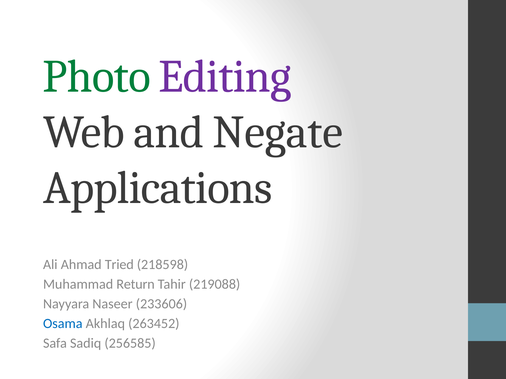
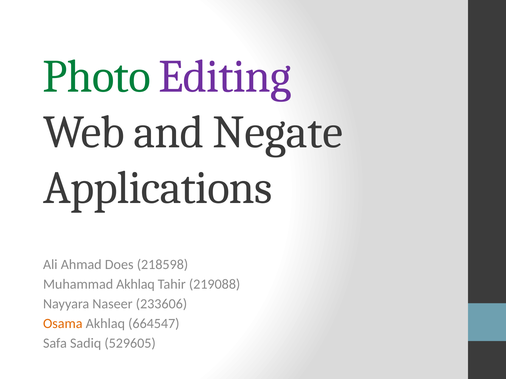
Tried: Tried -> Does (119, 265)
Muhammad Return: Return -> Akhlaq (136, 285)
Osama colour: blue -> orange (63, 324)
263452: 263452 -> 664547 (154, 324)
256585: 256585 -> 529605 (130, 344)
